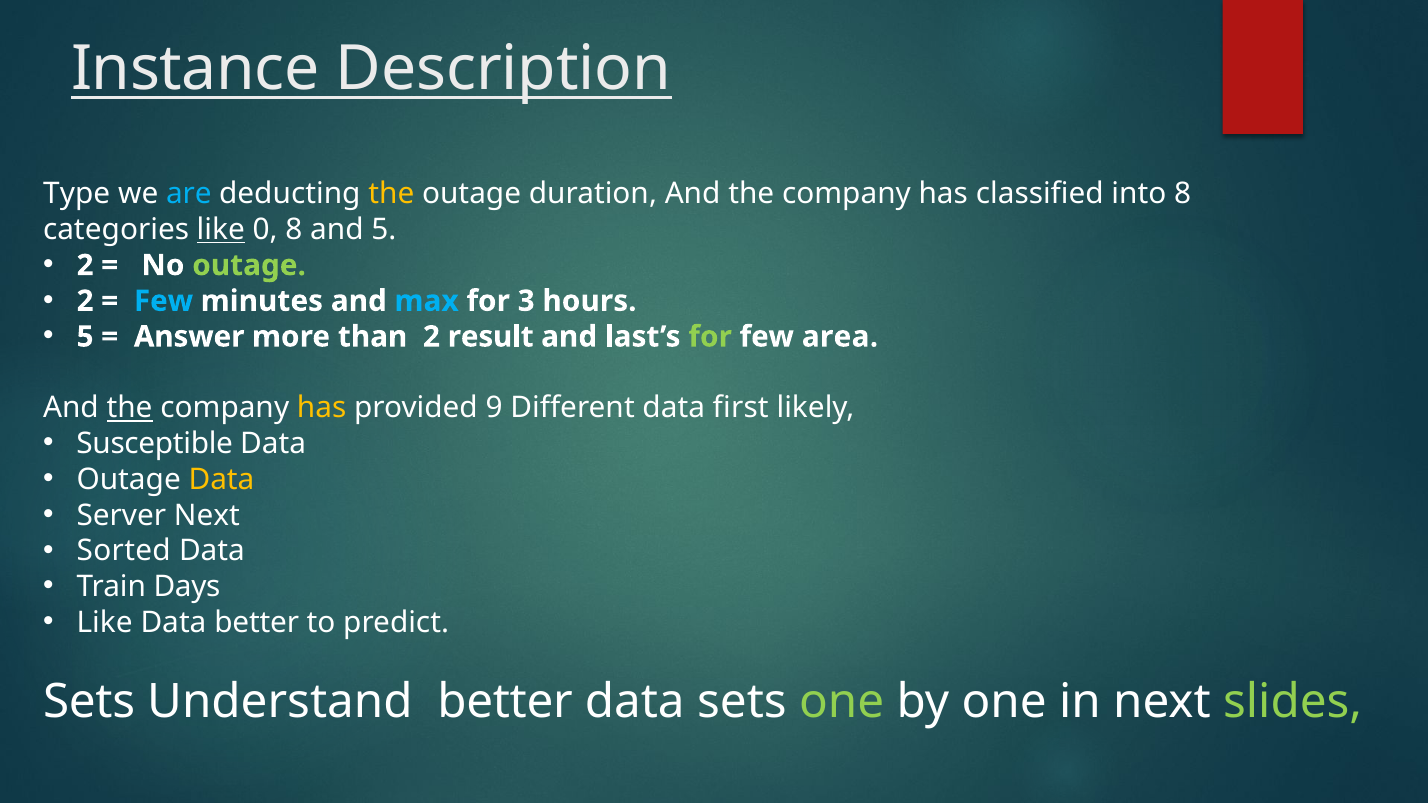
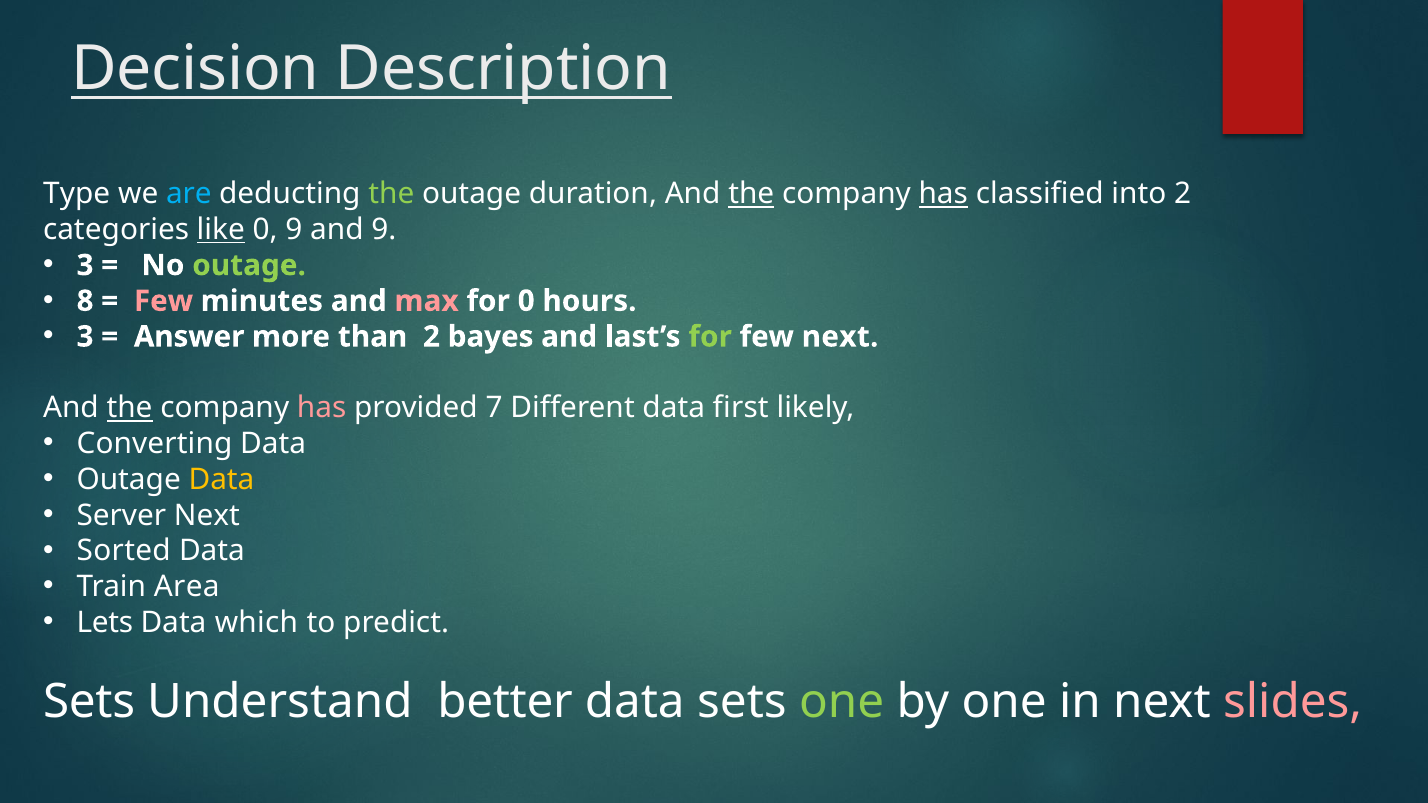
Instance: Instance -> Decision (195, 69)
the colour: yellow -> light green (391, 194)
the underline: none -> present (751, 194)
has underline: none -> present (943, 194)
into 8: 8 -> 2 (1183, 194)
0 8: 8 -> 9 (294, 230)
and 5: 5 -> 9 (384, 230)
2: 2 -> 3 (85, 265)
2: 2 -> 8 (85, 301)
Few colour: light blue -> pink (164, 301)
max colour: light blue -> pink (427, 301)
for 3: 3 -> 0 (526, 301)
5: 5 -> 3 (85, 337)
result: result -> bayes (491, 337)
few area: area -> next (840, 337)
has colour: yellow -> pink (322, 408)
9: 9 -> 7 (494, 408)
Susceptible: Susceptible -> Converting (154, 444)
Days: Days -> Area (187, 587)
Like: Like -> Lets (105, 623)
Data better: better -> which (256, 623)
slides colour: light green -> pink (1293, 702)
